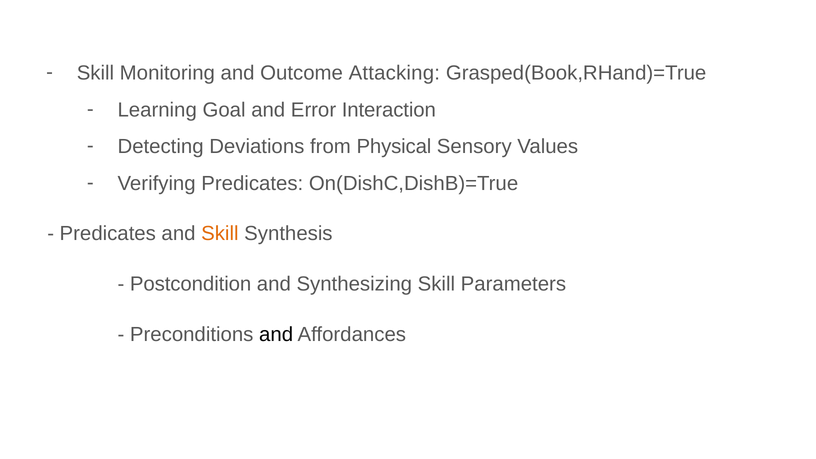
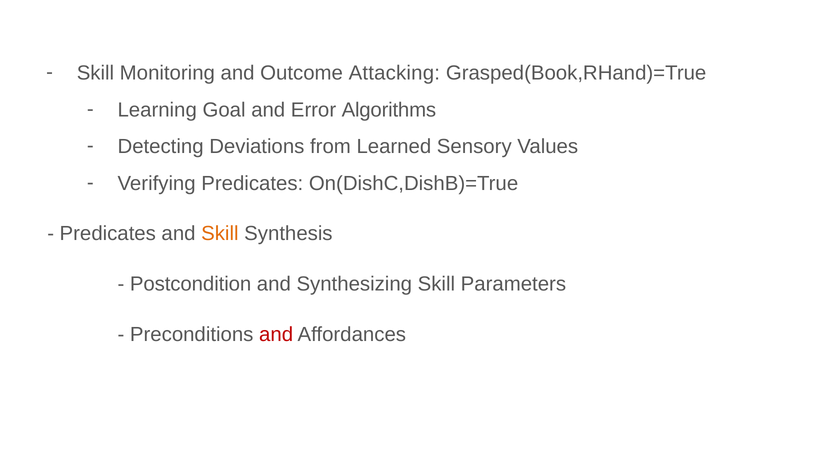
Interaction: Interaction -> Algorithms (389, 110)
Physical: Physical -> Learned (394, 147)
and colour: black -> red (276, 334)
